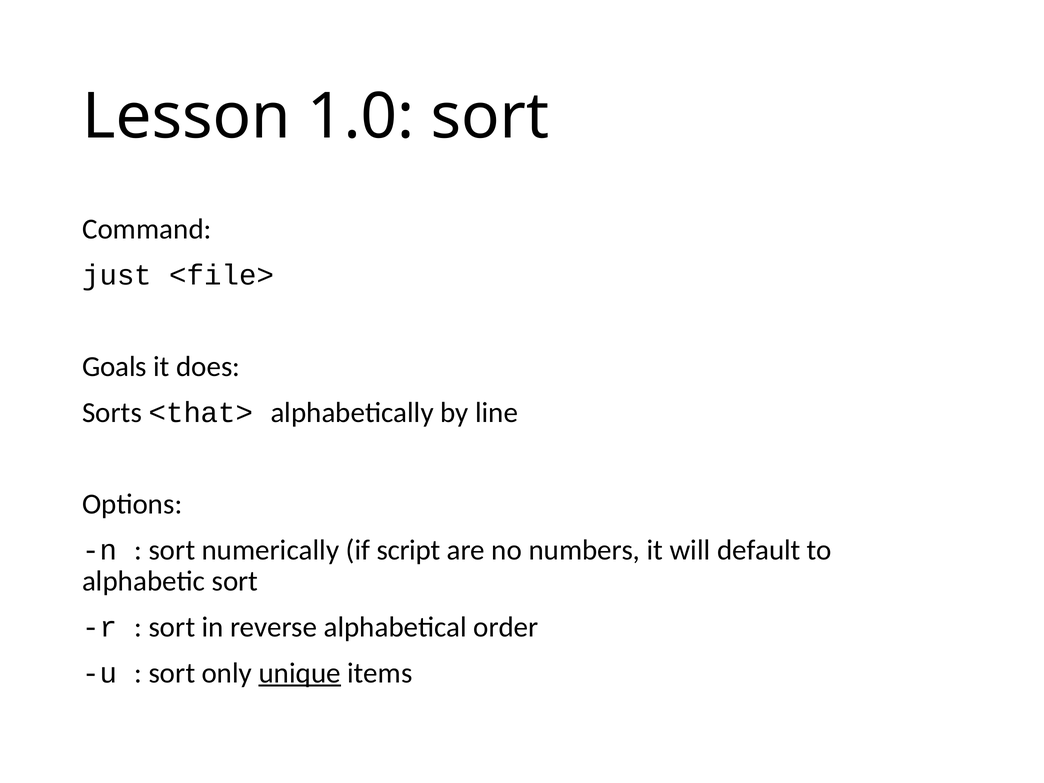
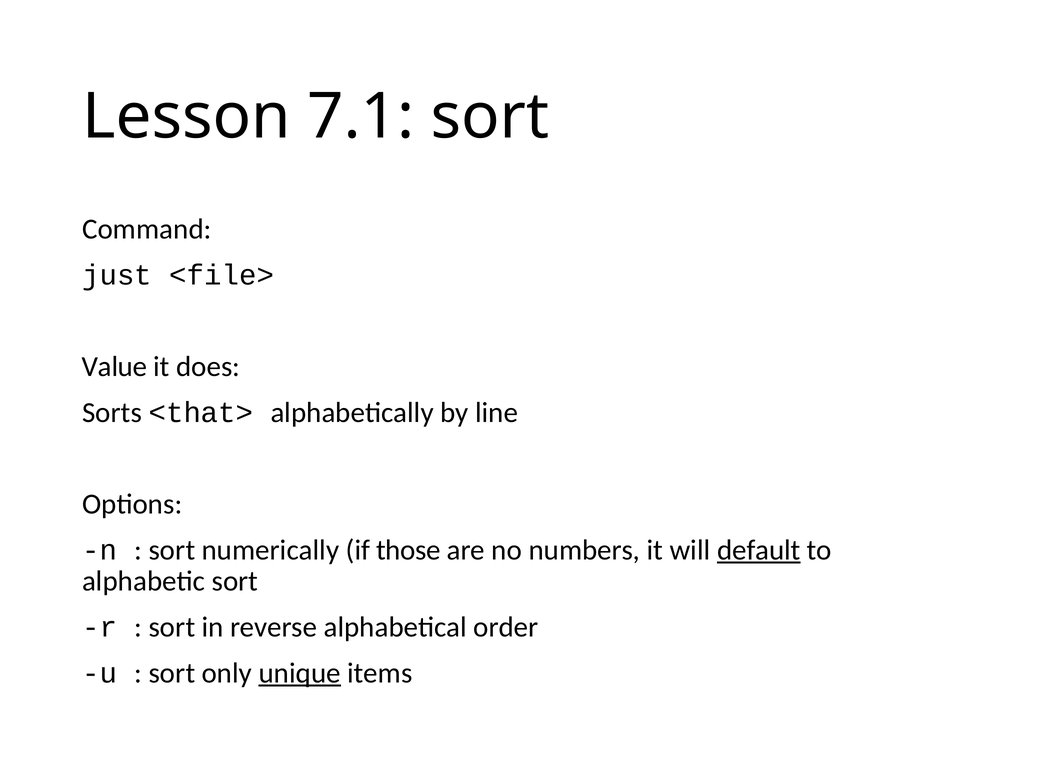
1.0: 1.0 -> 7.1 (361, 117)
Goals: Goals -> Value (115, 367)
script: script -> those (408, 550)
default underline: none -> present (759, 550)
